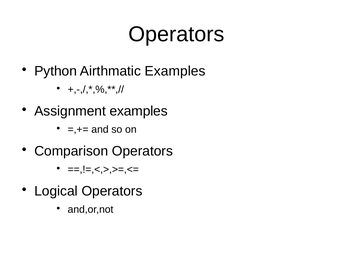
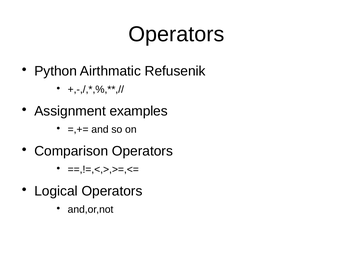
Airthmatic Examples: Examples -> Refusenik (175, 71)
